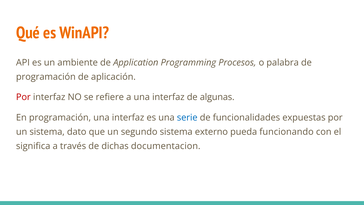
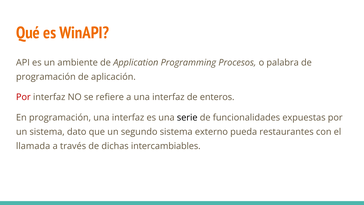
algunas: algunas -> enteros (217, 97)
serie colour: blue -> black (187, 117)
funcionando: funcionando -> restaurantes (287, 132)
significa: significa -> llamada (33, 146)
documentacion: documentacion -> intercambiables (166, 146)
